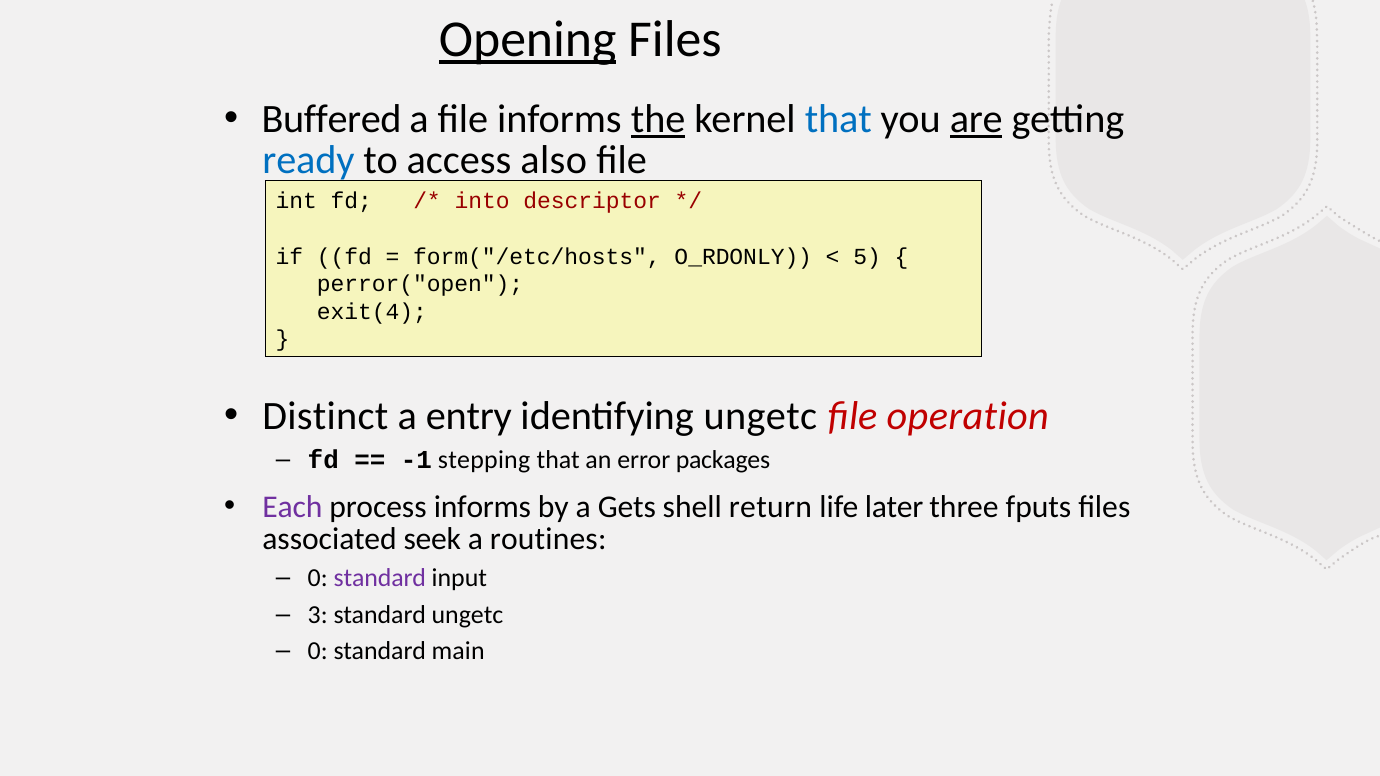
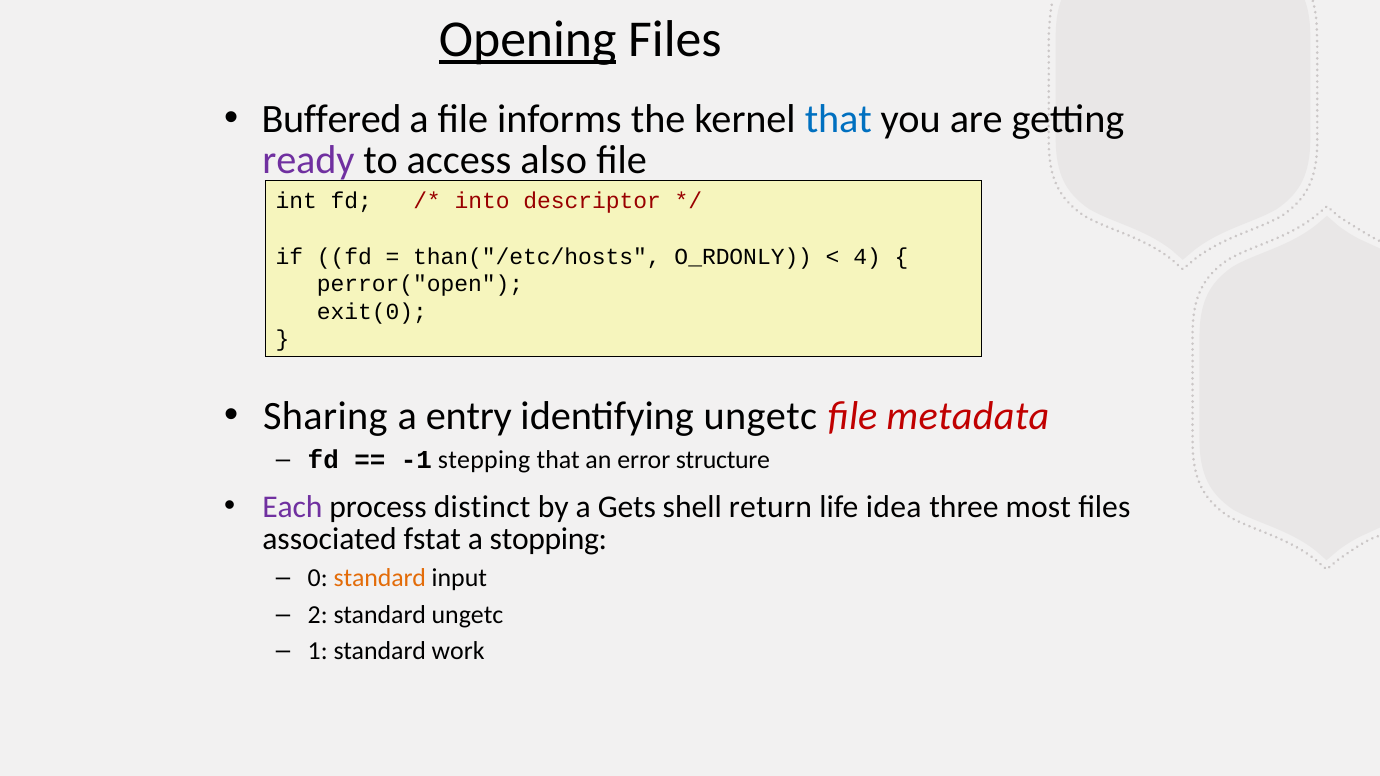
the underline: present -> none (658, 119)
are underline: present -> none (976, 119)
ready colour: blue -> purple (308, 160)
form("/etc/hosts: form("/etc/hosts -> than("/etc/hosts (537, 257)
5: 5 -> 4 (867, 257)
exit(4: exit(4 -> exit(0 (372, 312)
Distinct: Distinct -> Sharing (325, 416)
operation: operation -> metadata (968, 416)
packages: packages -> structure (723, 460)
process informs: informs -> distinct (482, 507)
later: later -> idea (894, 507)
fputs: fputs -> most (1038, 507)
seek: seek -> fstat (432, 539)
routines: routines -> stopping (548, 539)
standard colour: purple -> orange (380, 578)
3: 3 -> 2 (318, 615)
0: 0 -> 1 (318, 652)
main: main -> work (458, 652)
